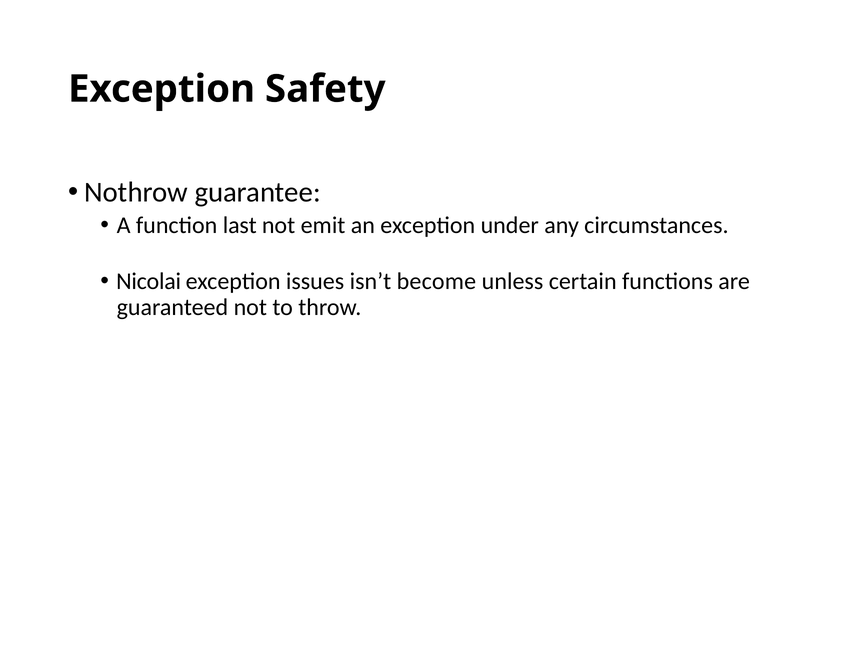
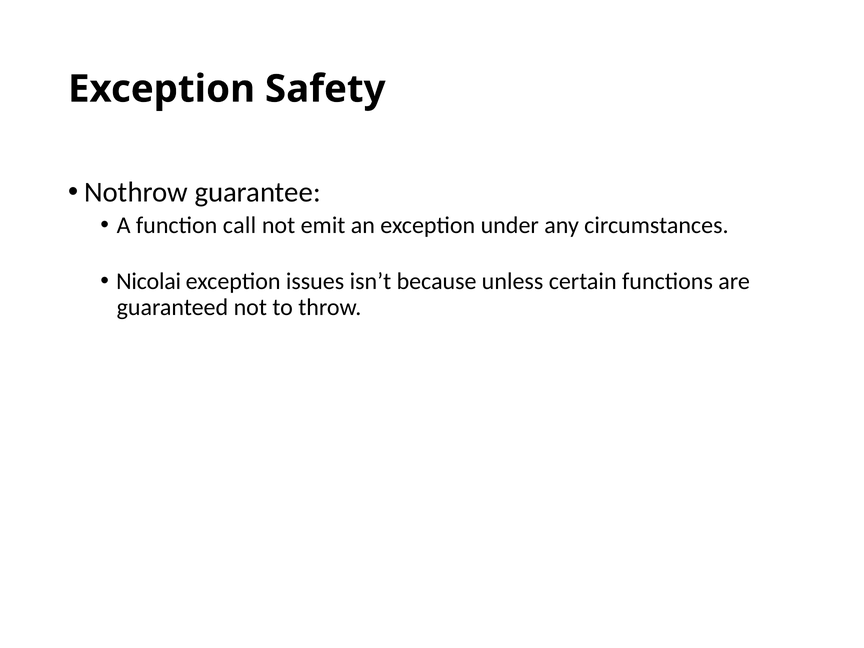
last: last -> call (240, 225)
become: become -> because (437, 282)
